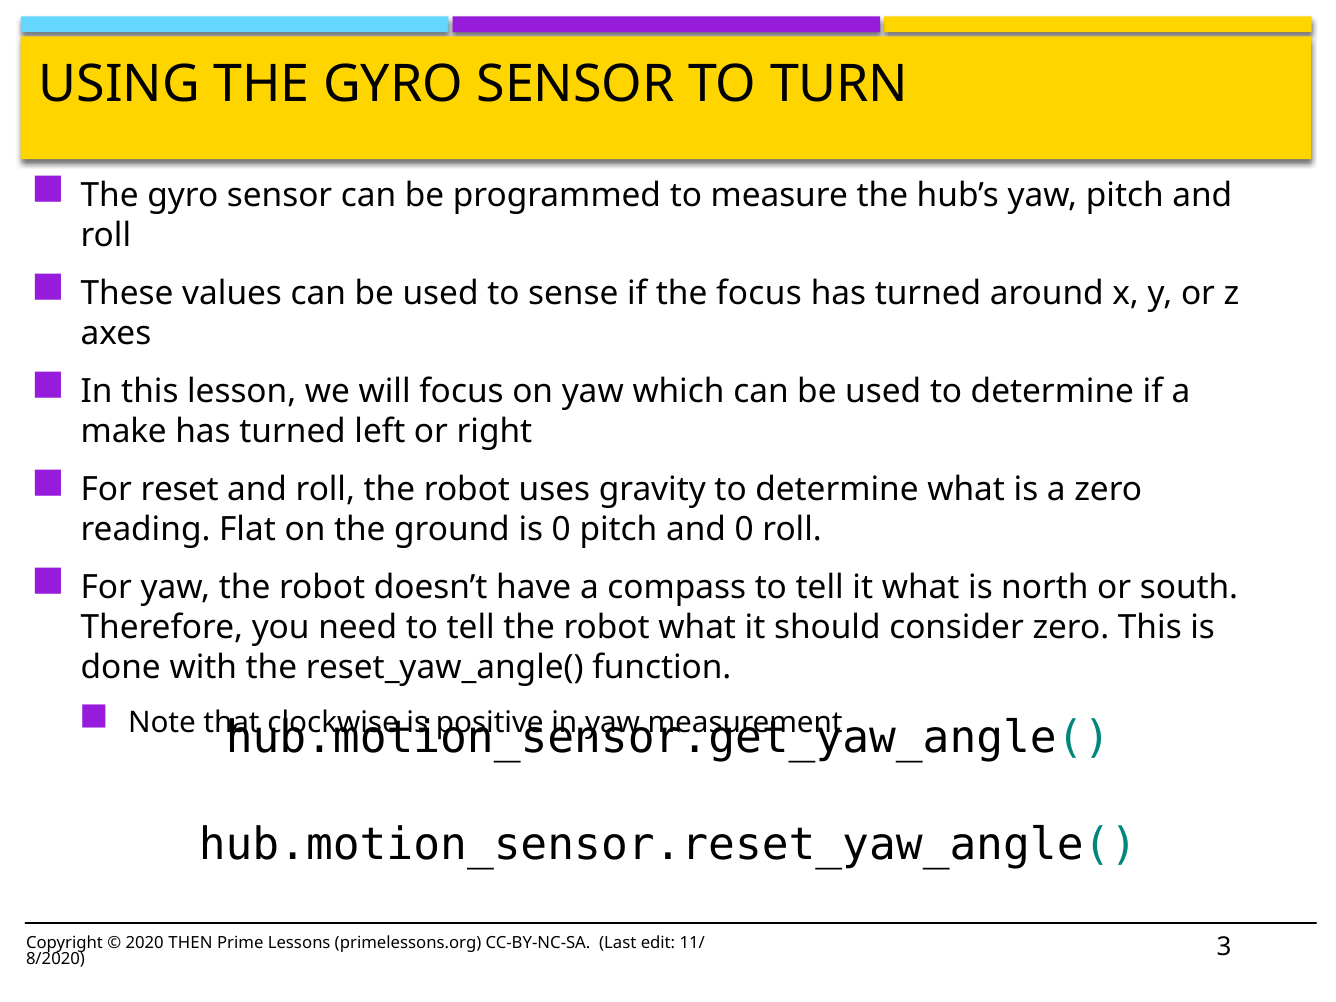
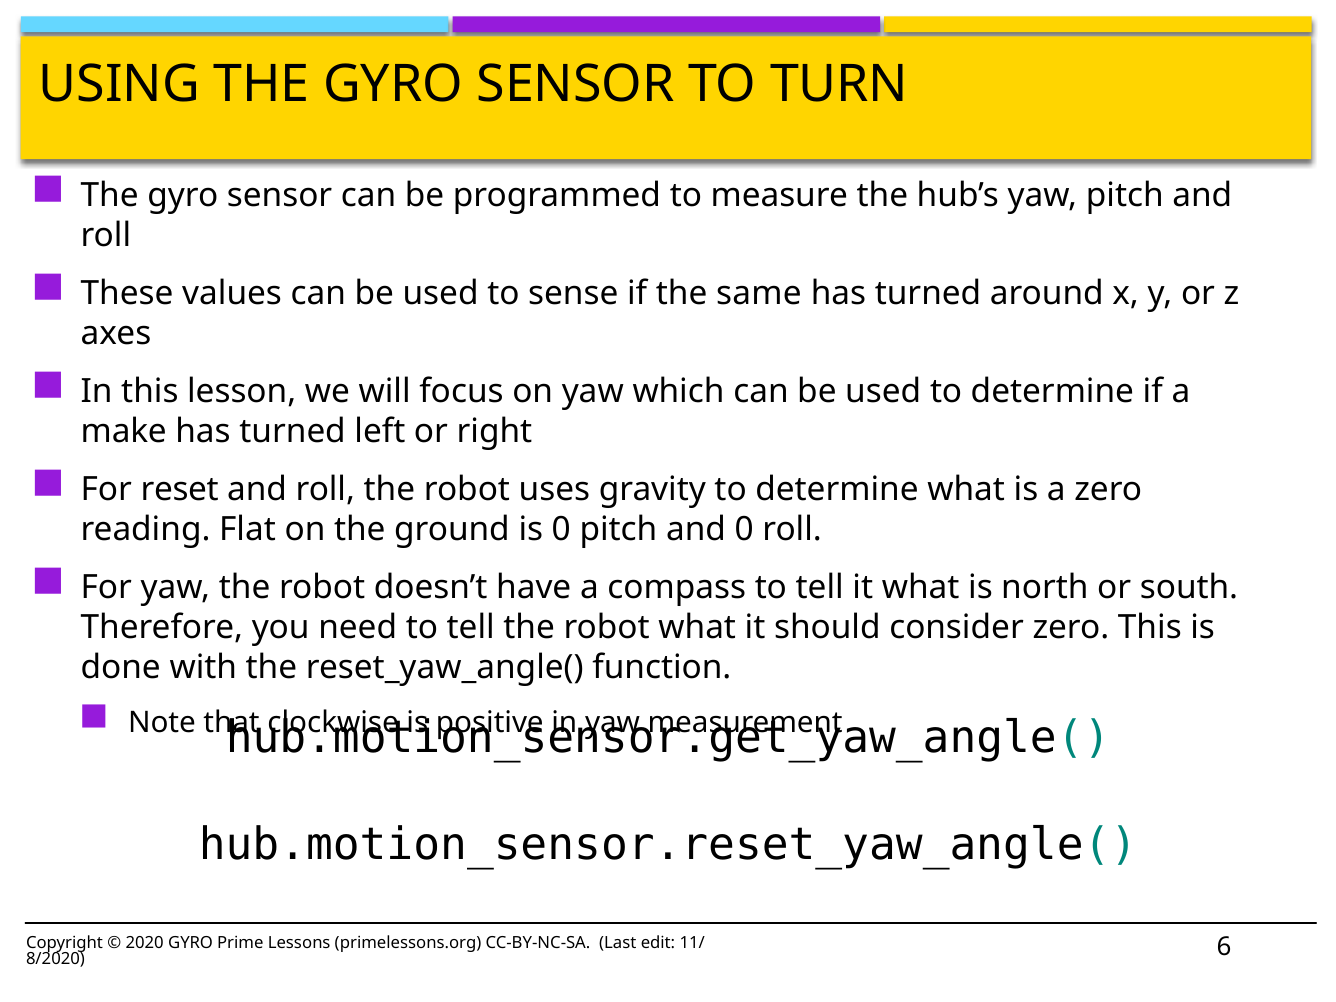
the focus: focus -> same (759, 294)
2020 THEN: THEN -> GYRO (191, 943)
3: 3 -> 6 (1224, 947)
